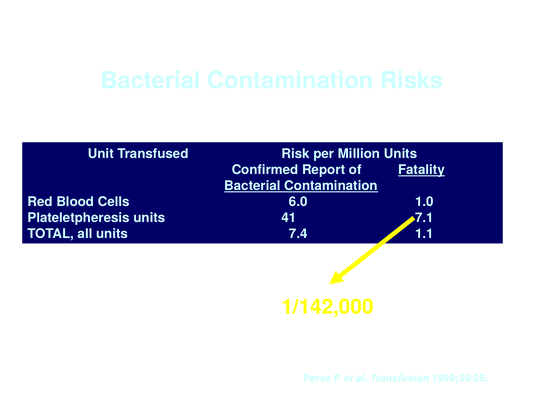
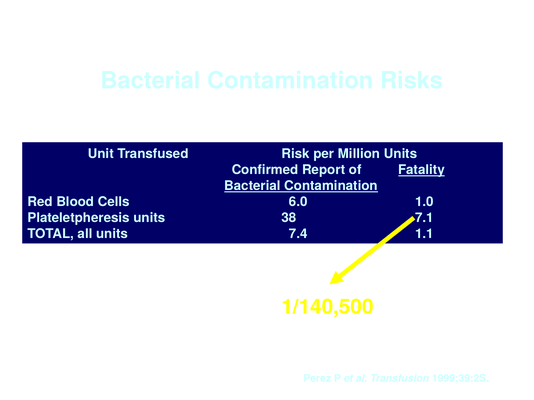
41: 41 -> 38 (289, 218)
1/142,000: 1/142,000 -> 1/140,500 (327, 307)
